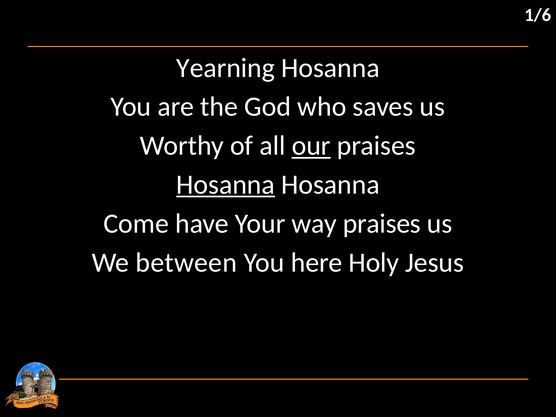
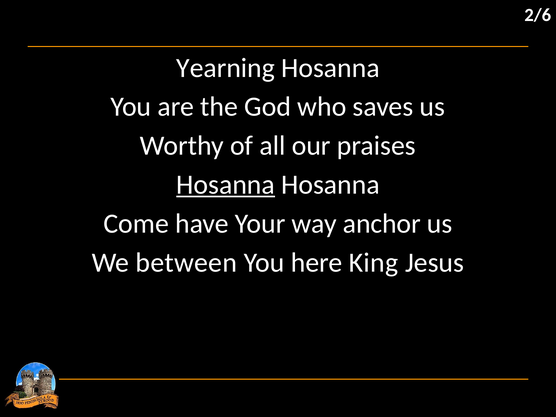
1/6: 1/6 -> 2/6 (538, 15)
our underline: present -> none (311, 146)
way praises: praises -> anchor (382, 224)
Holy: Holy -> King (374, 262)
